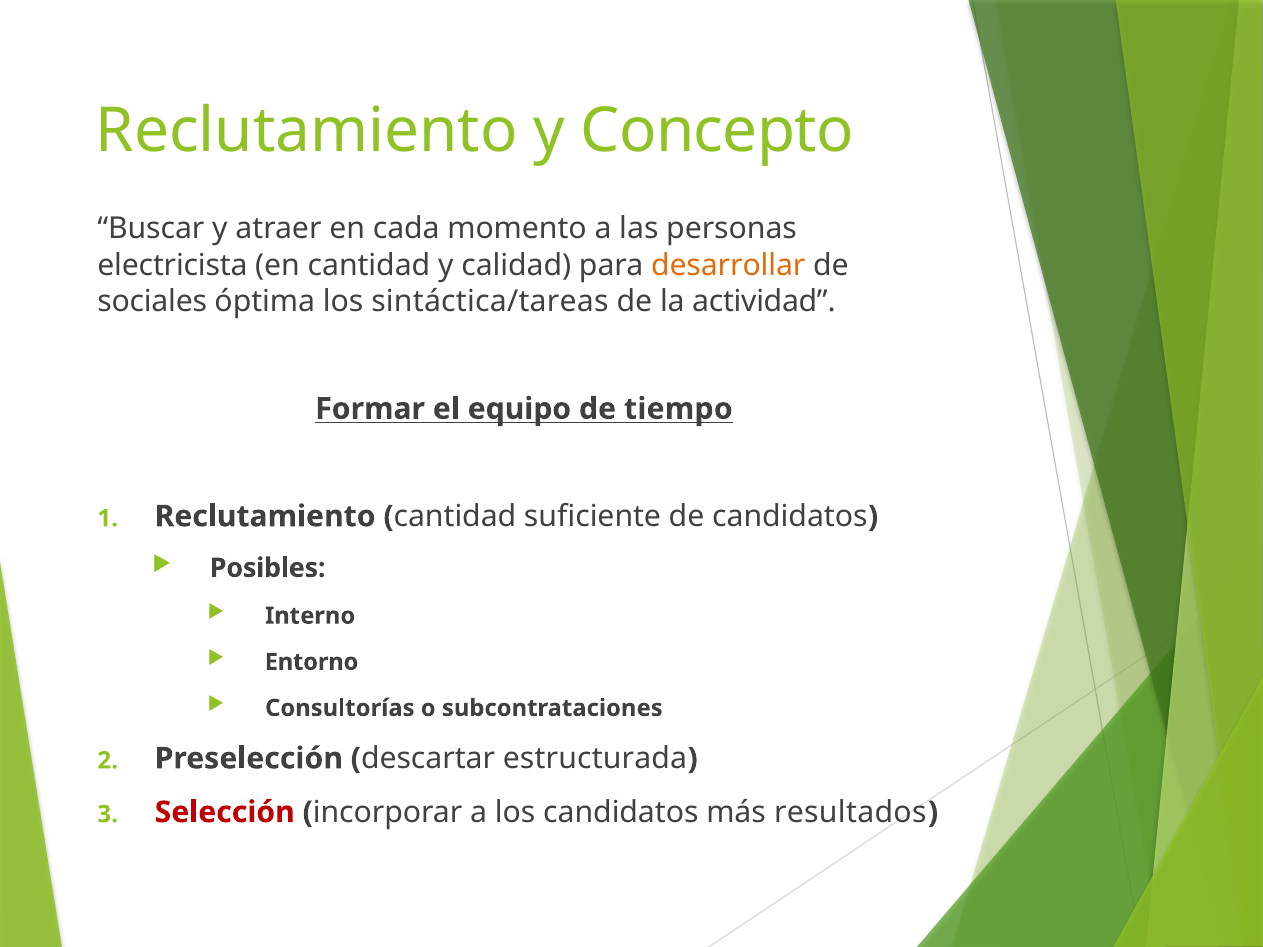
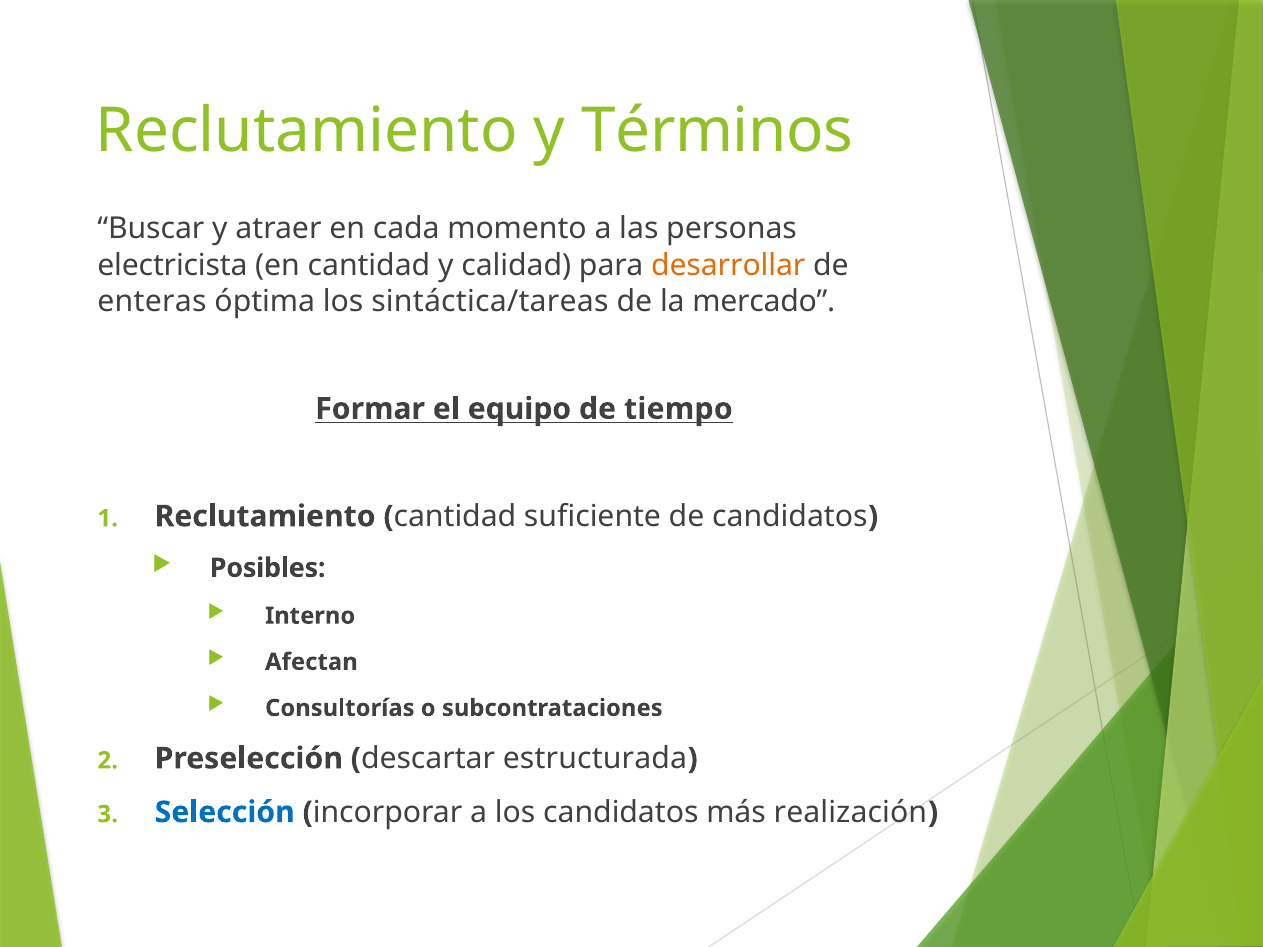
Concepto: Concepto -> Términos (717, 131)
sociales: sociales -> enteras (152, 301)
actividad: actividad -> mercado (764, 301)
Entorno: Entorno -> Afectan (311, 662)
Selección colour: red -> blue (225, 812)
resultados: resultados -> realización (850, 812)
